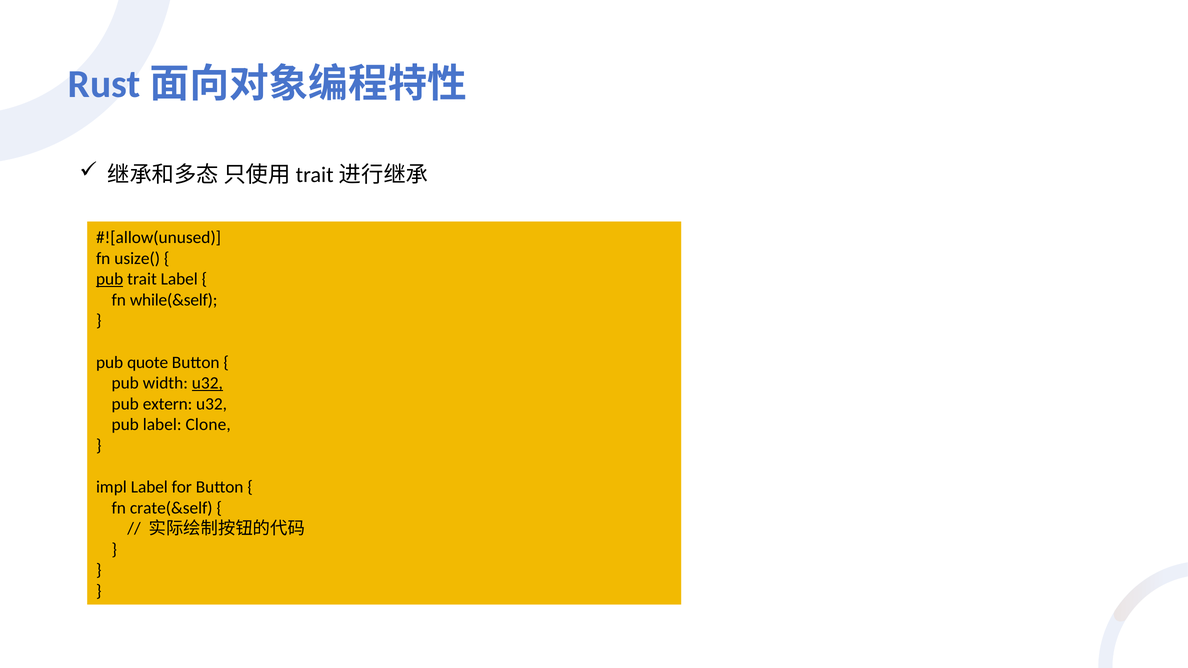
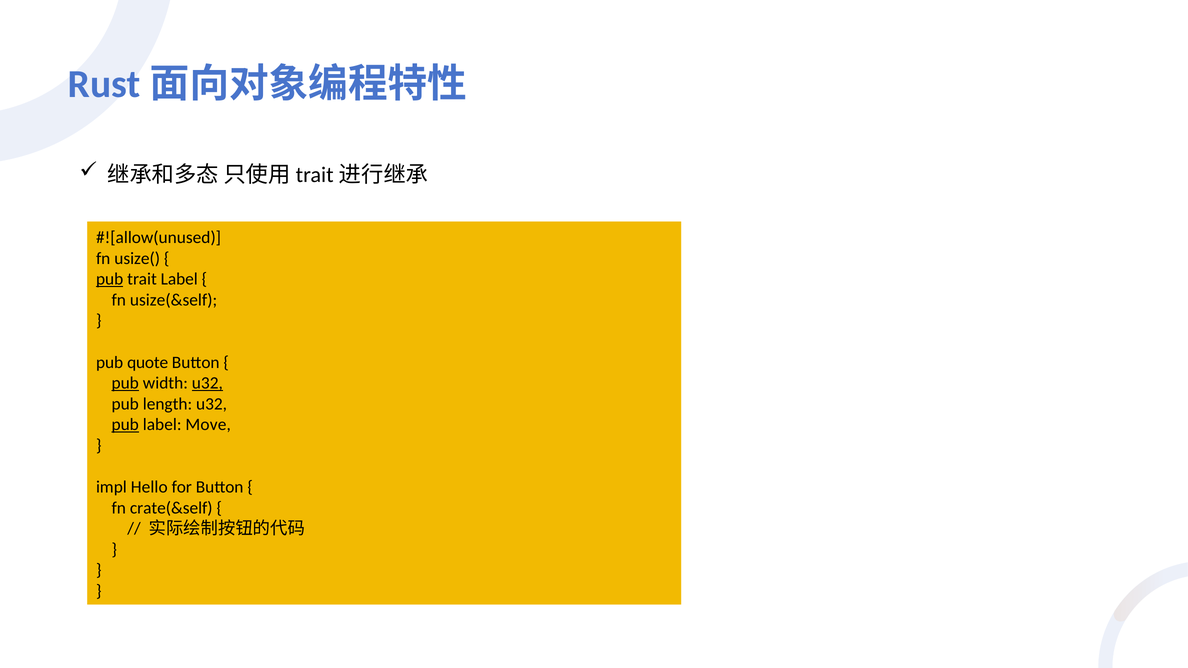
while(&self: while(&self -> usize(&self (174, 300)
pub underline: none -> present (125, 383)
extern: extern -> length (167, 404)
pub underline: none -> present (125, 425)
Clone: Clone -> Move (208, 425)
impl Label: Label -> Hello (149, 487)
